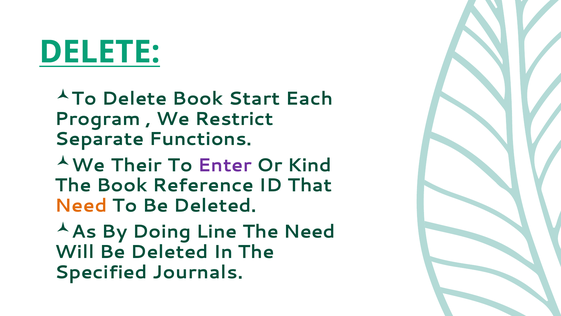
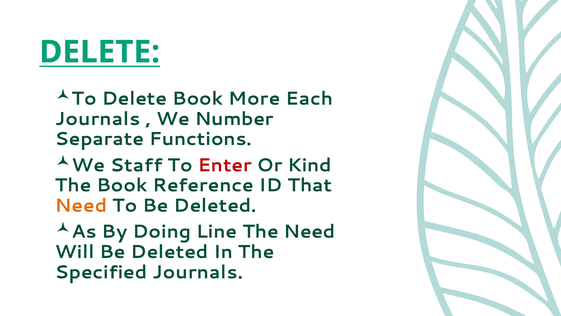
Start: Start -> More (254, 99)
Program: Program -> Journals (98, 119)
Restrict: Restrict -> Number (234, 119)
Their: Their -> Staff (136, 165)
Enter colour: purple -> red (225, 165)
